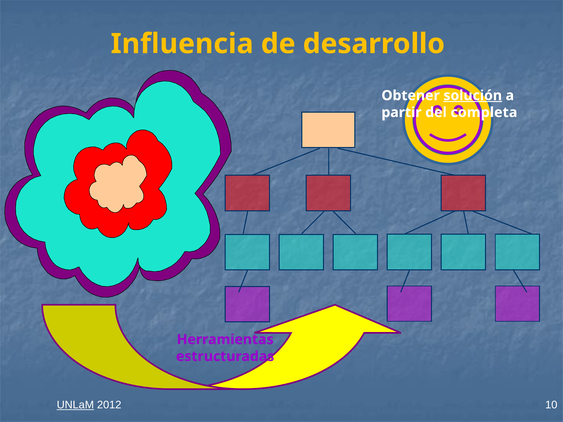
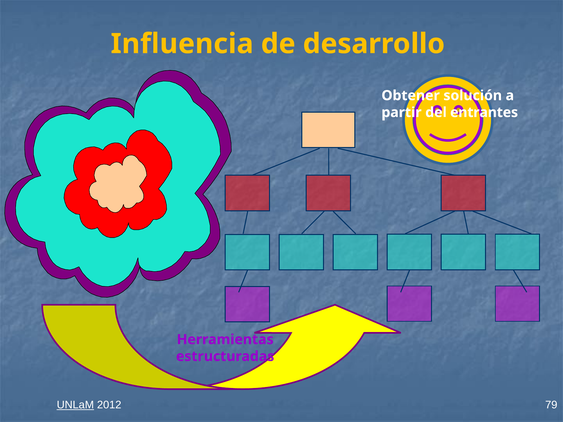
solución underline: present -> none (473, 96)
completa: completa -> entrantes (484, 112)
10: 10 -> 79 (551, 405)
